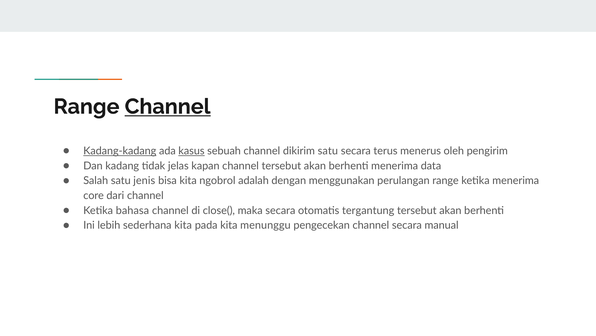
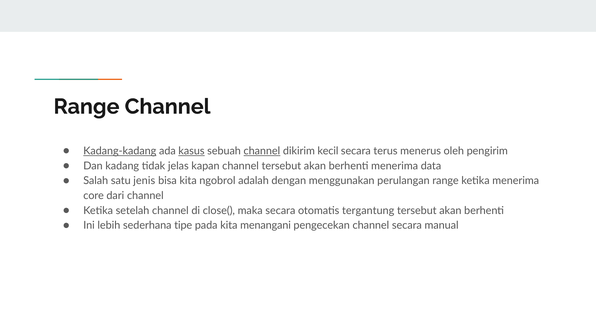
Channel underline: present -> none (168, 106)
channel underline: none -> present (262, 151)
dikirim satu: satu -> kecil (328, 151)
bahasa: bahasa -> setelah (133, 210)
sederhana kita: kita -> tipe (183, 225)
menunggu: menunggu -> menangani (266, 225)
